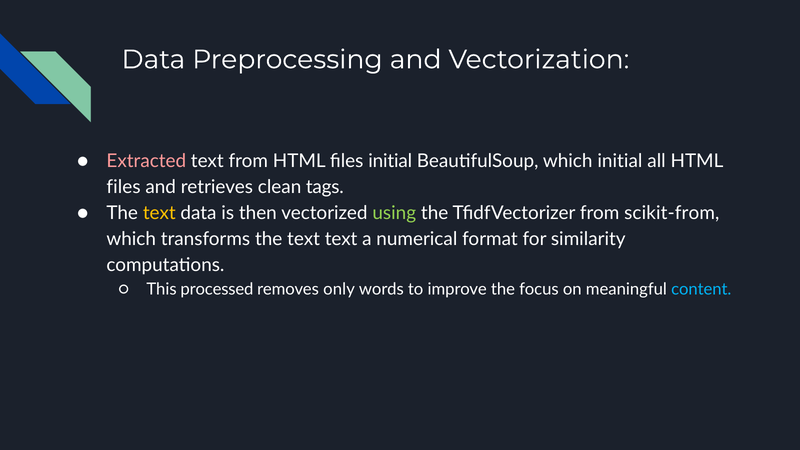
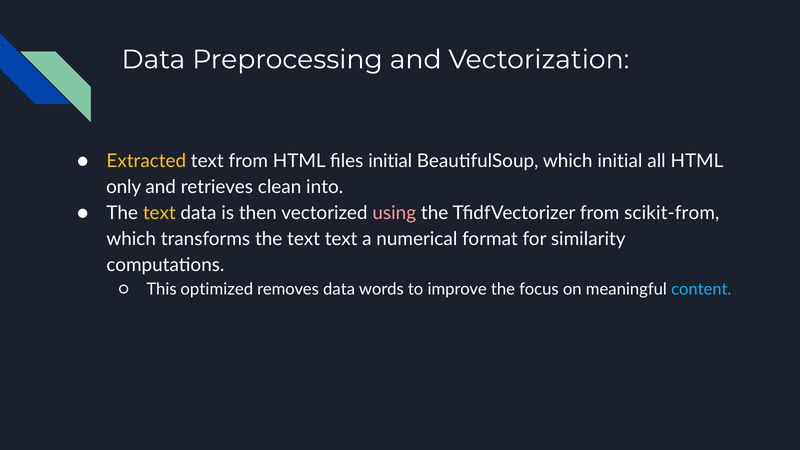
Extracted colour: pink -> yellow (146, 161)
files: files -> only (124, 187)
tags: tags -> into (325, 187)
using colour: light green -> pink (394, 213)
processed: processed -> optimized (217, 289)
removes only: only -> data (339, 289)
